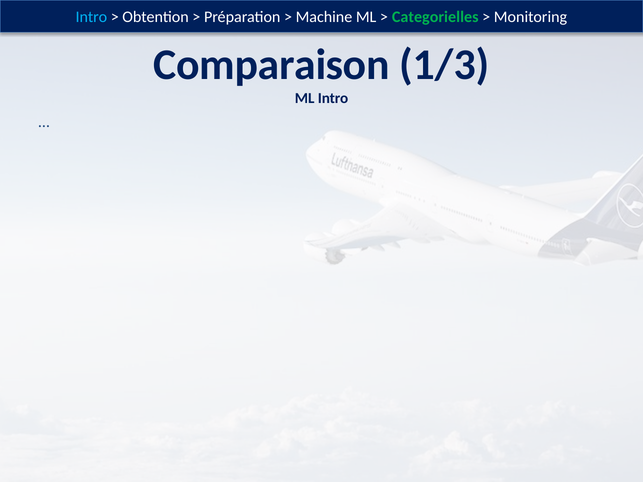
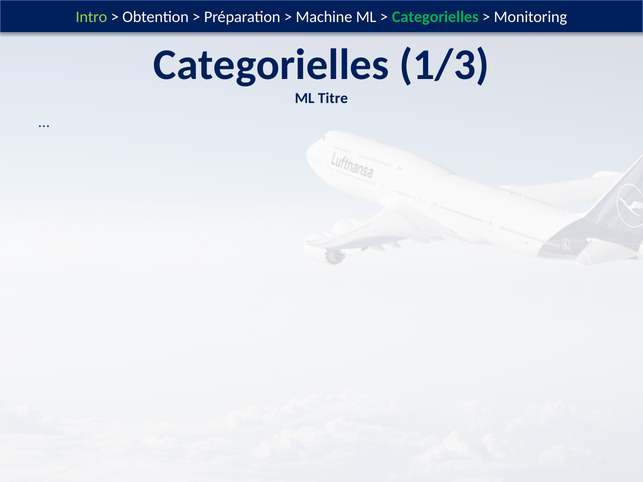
Intro colour: light blue -> light green (91, 17)
Comparaison: Comparaison -> Categorielles (271, 65)
ML Intro: Intro -> Titre (333, 98)
